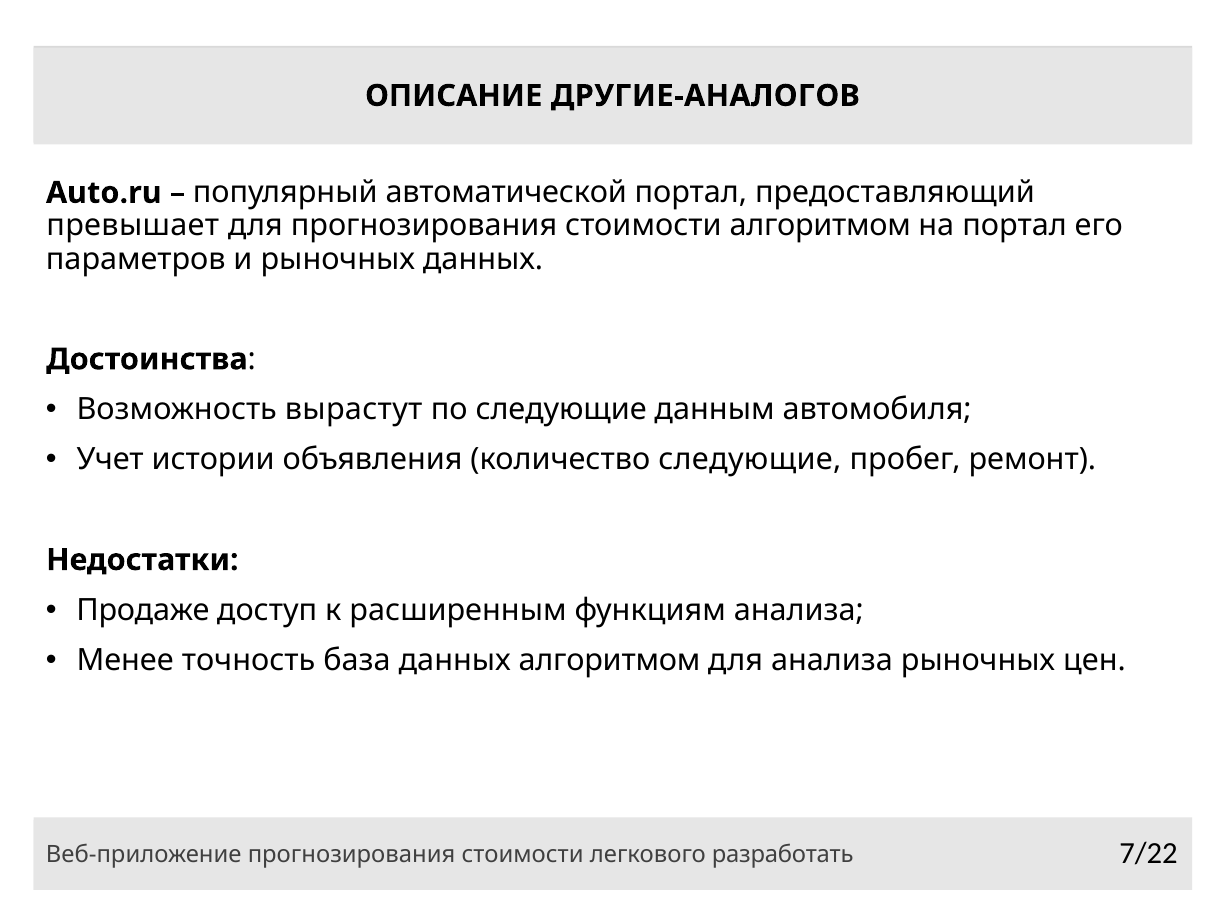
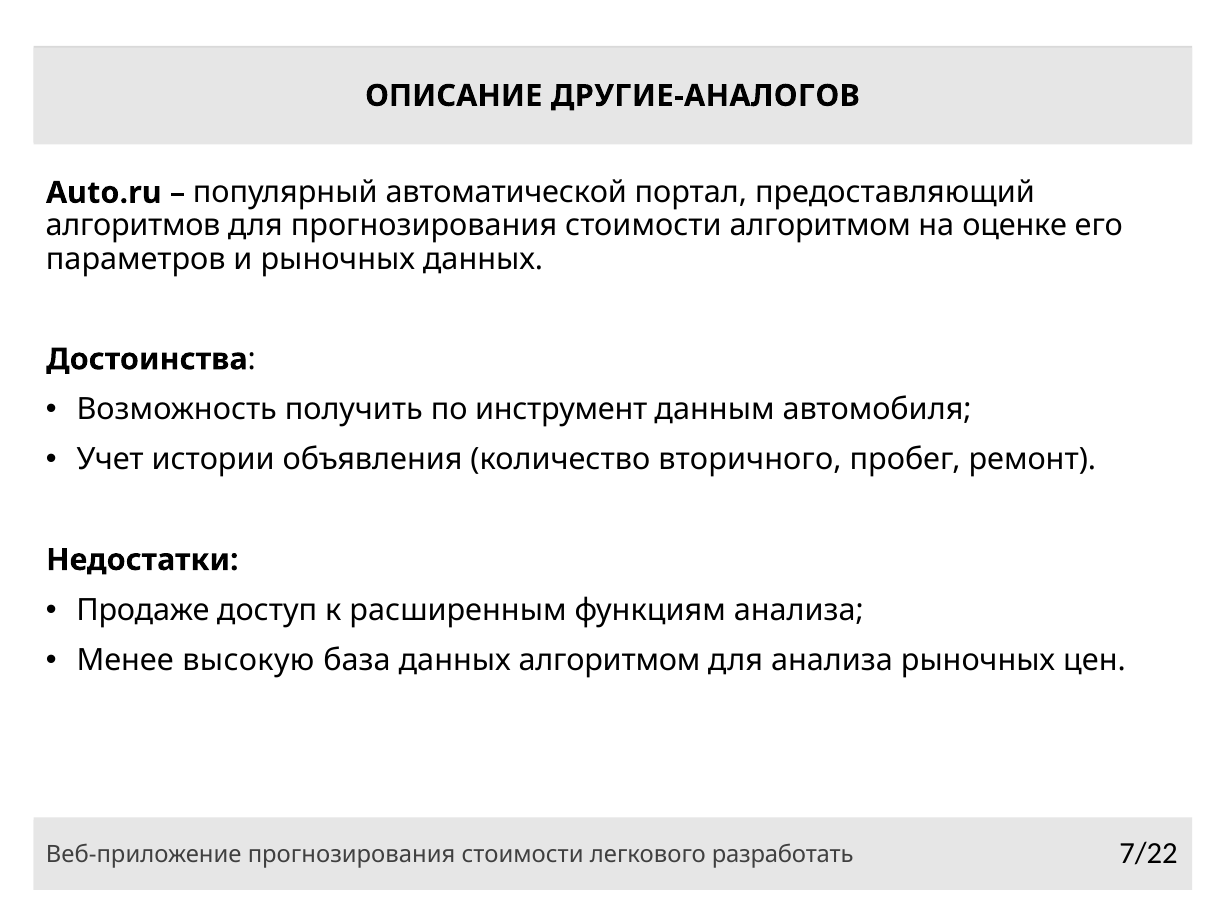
превышает: превышает -> алгоритмов (133, 226)
на портал: портал -> оценке (1015, 226)
вырастут: вырастут -> получить (354, 409)
по следующие: следующие -> инструмент (561, 409)
количество следующие: следующие -> вторичного (750, 459)
точность: точность -> высокую (248, 660)
